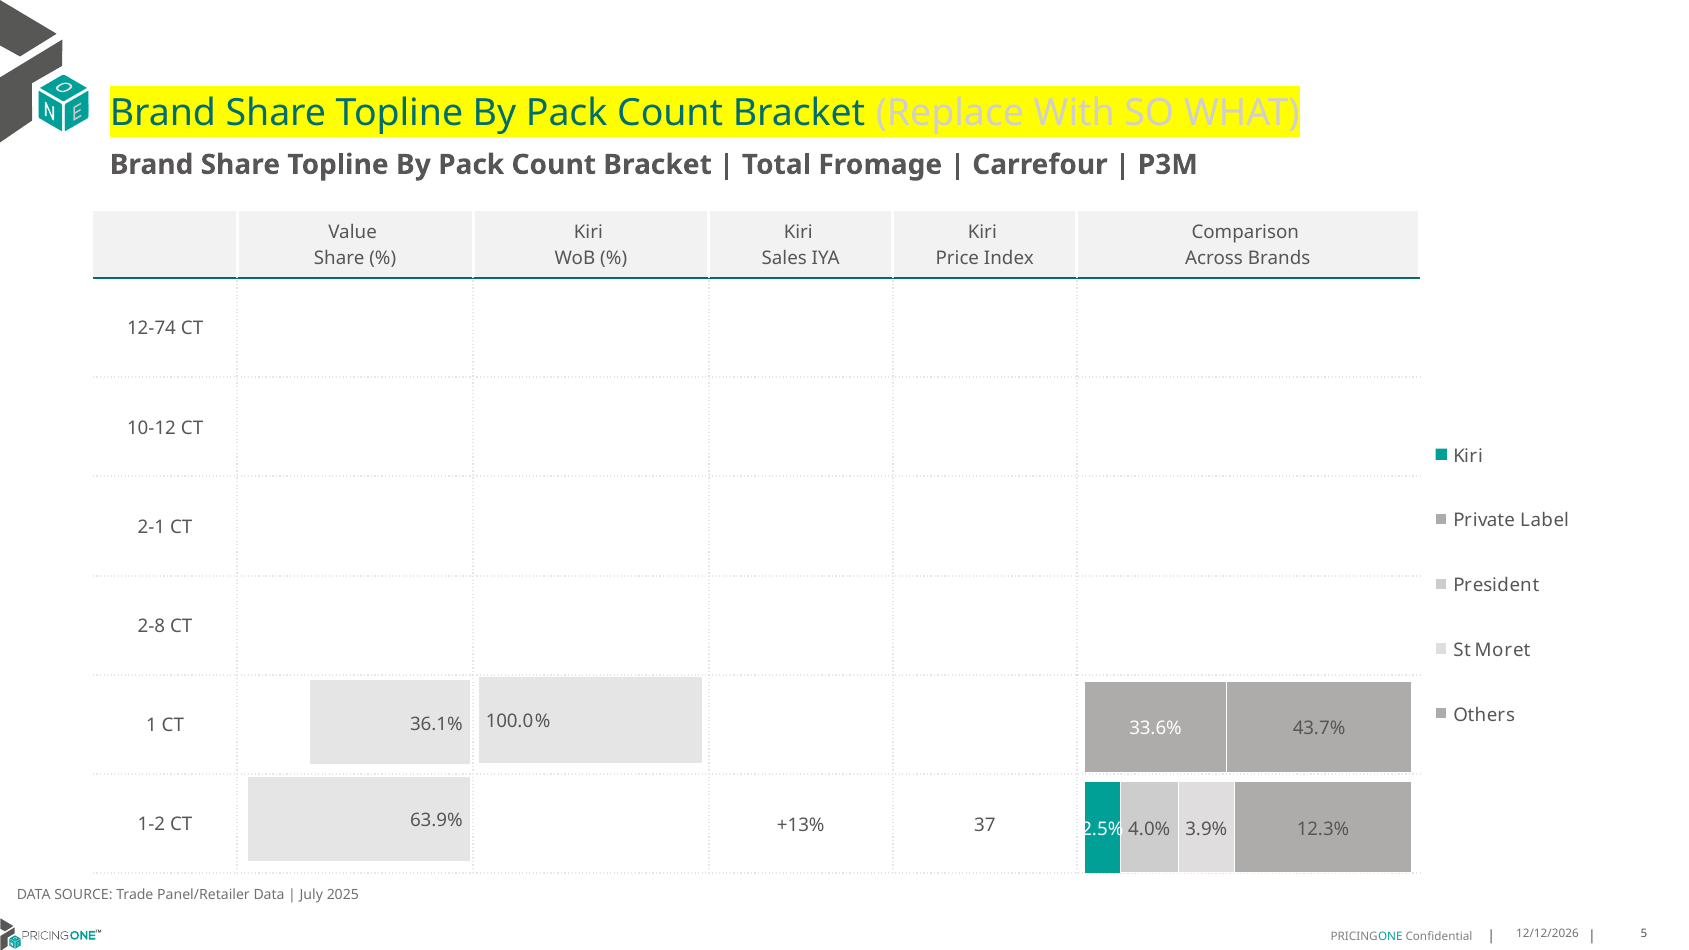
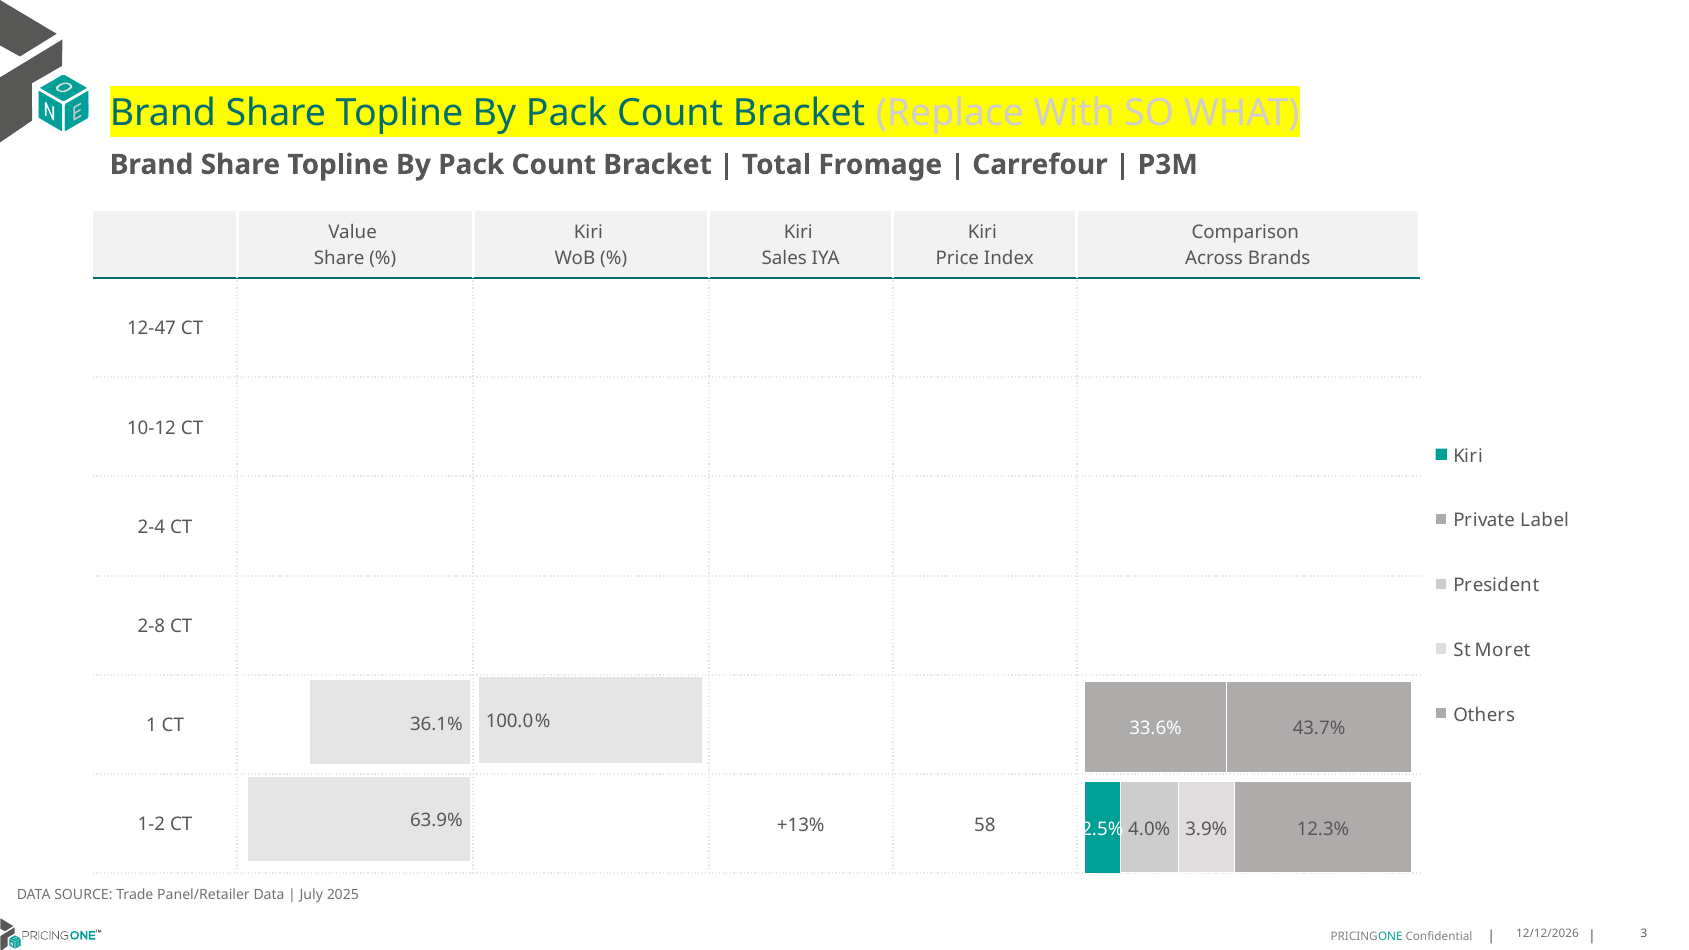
12-74: 12-74 -> 12-47 (151, 329)
2-1: 2-1 -> 2-4 (151, 527)
37: 37 -> 58 (985, 825)
5: 5 -> 3 (1644, 934)
